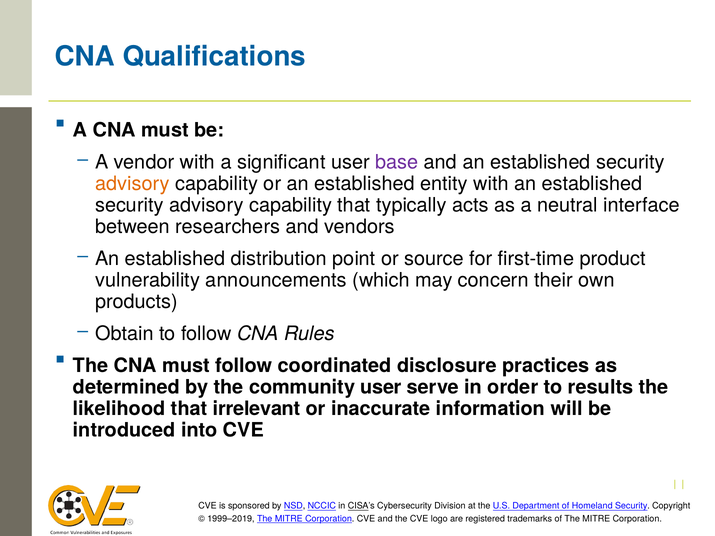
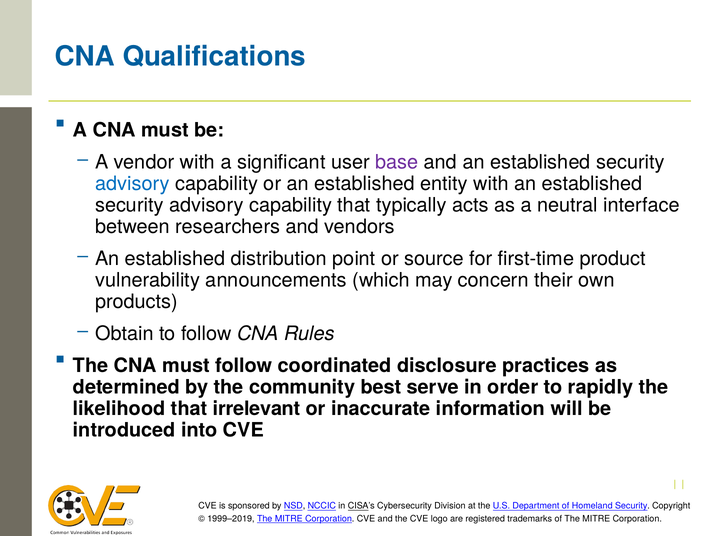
advisory colour: orange -> blue (132, 184)
community user: user -> best (381, 387)
results: results -> rapidly (601, 387)
